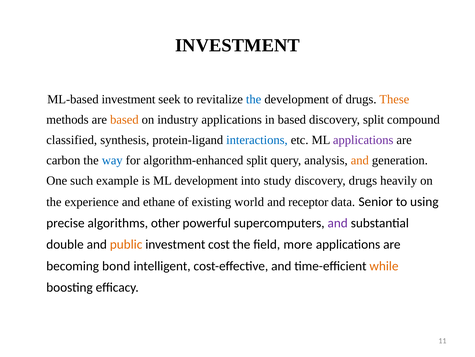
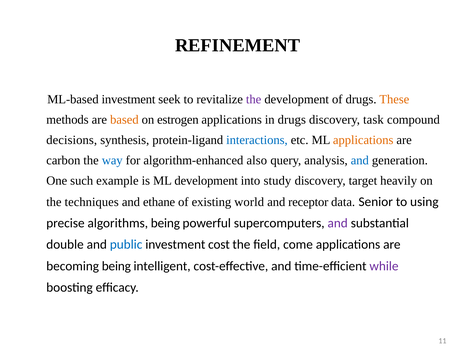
INVESTMENT: INVESTMENT -> REFINEMENT (238, 45)
the colour: blue -> purple (254, 99)
industry: industry -> estrogen (178, 119)
in based: based -> drugs (292, 119)
discovery split: split -> task (373, 119)
classified: classified -> decisions (72, 140)
applications colour: purple -> orange (363, 140)
algorithm-enhanced split: split -> also (257, 160)
and colour: orange -> blue (360, 160)
discovery drugs: drugs -> target (363, 180)
experience: experience -> techniques (92, 202)
algorithms other: other -> being (165, 223)
public colour: orange -> blue (126, 244)
more: more -> come (298, 244)
becoming bond: bond -> being (116, 265)
while colour: orange -> purple (384, 265)
